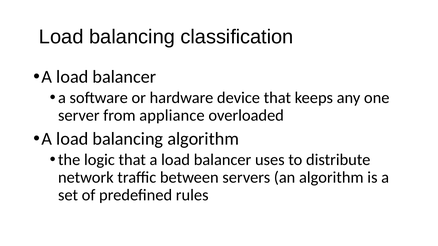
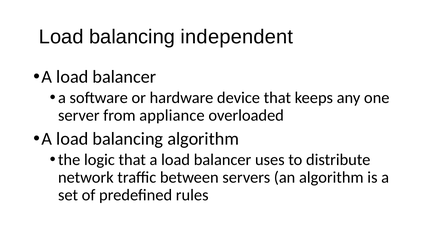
classification: classification -> independent (237, 37)
